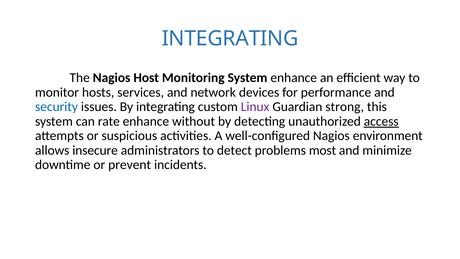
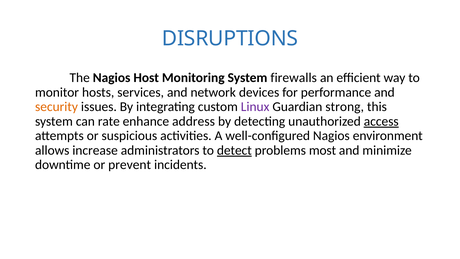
INTEGRATING: INTEGRATING -> DISRUPTIONS (230, 39)
System enhance: enhance -> firewalls (294, 78)
security colour: blue -> orange (56, 107)
without: without -> address (194, 121)
insecure: insecure -> increase (95, 150)
detect underline: none -> present (234, 150)
